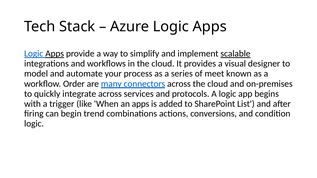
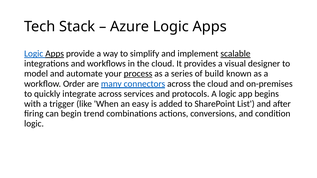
process underline: none -> present (138, 74)
meet: meet -> build (214, 74)
an apps: apps -> easy (140, 104)
